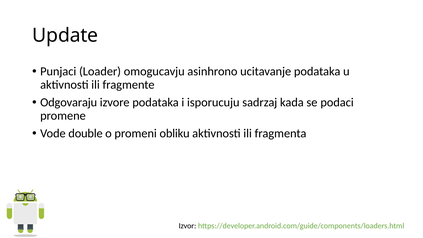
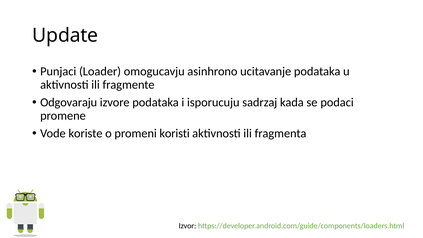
double: double -> koriste (86, 134)
obliku: obliku -> koristi (175, 134)
